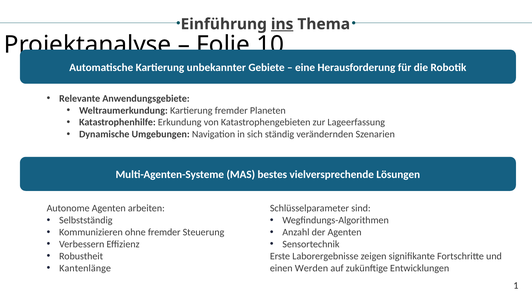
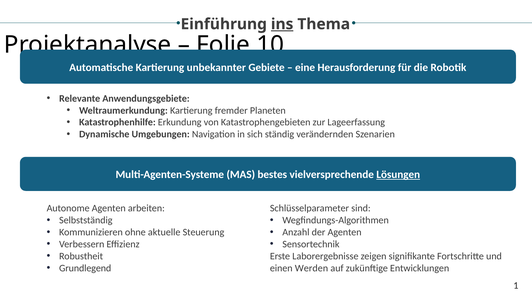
Lösungen underline: none -> present (398, 175)
ohne fremder: fremder -> aktuelle (164, 232)
Kantenlänge: Kantenlänge -> Grundlegend (85, 268)
